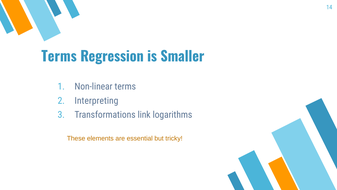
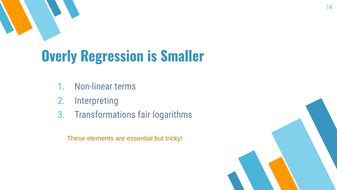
Terms: Terms -> Overly (59, 57)
link: link -> fair (144, 114)
